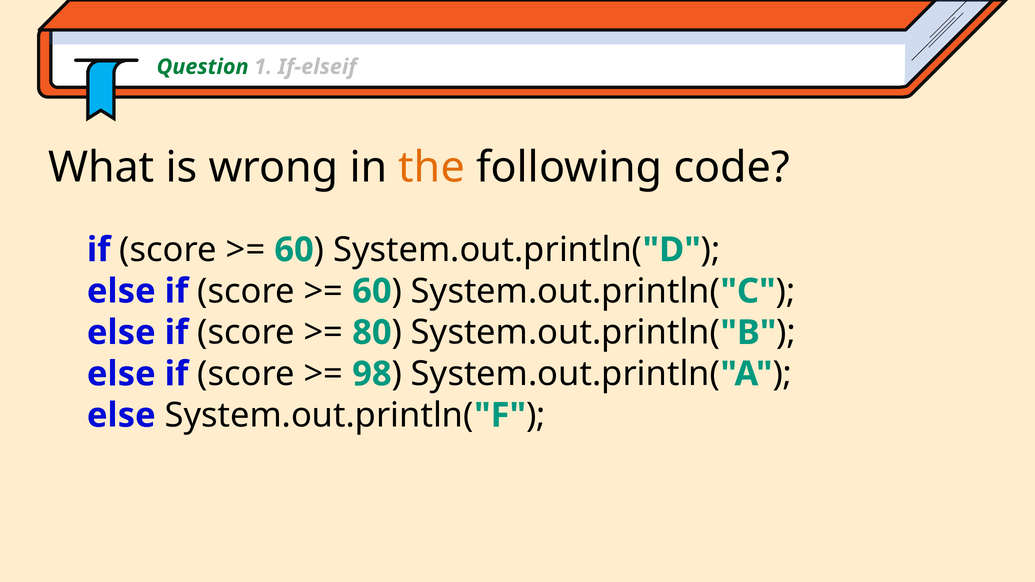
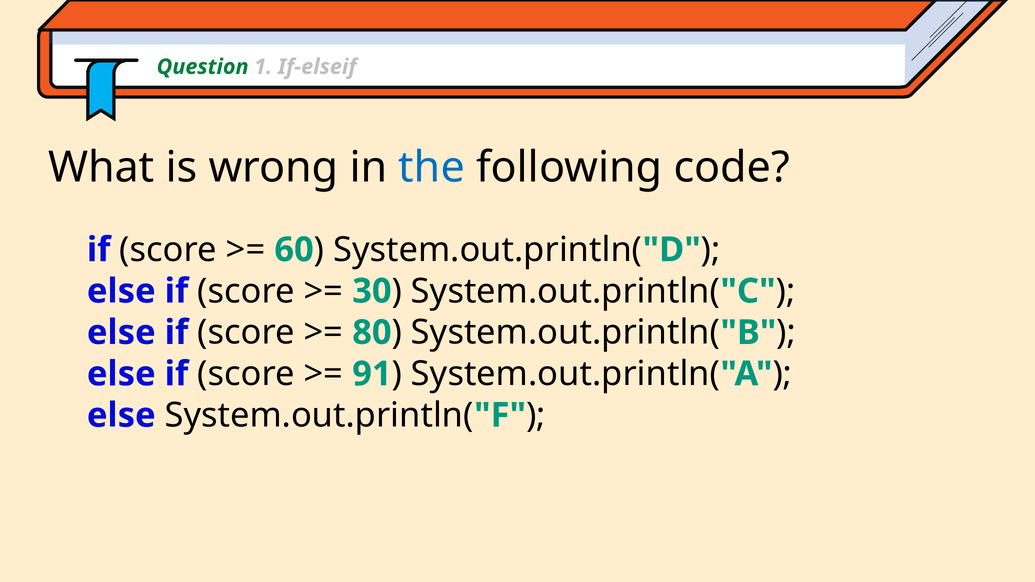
the colour: orange -> blue (432, 168)
60: 60 -> 30 (372, 291)
98: 98 -> 91 (372, 374)
